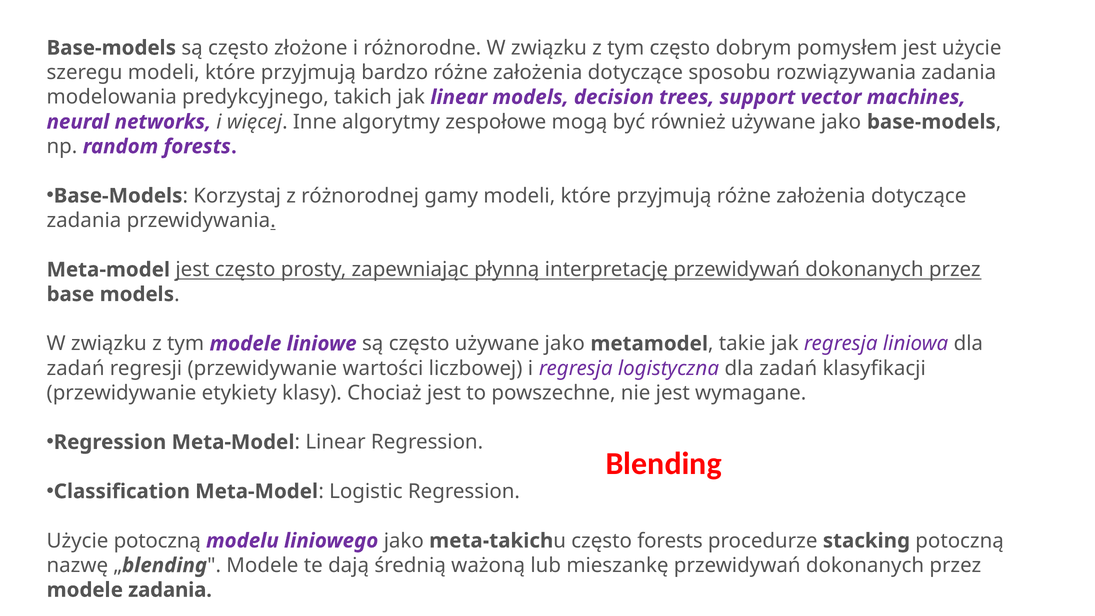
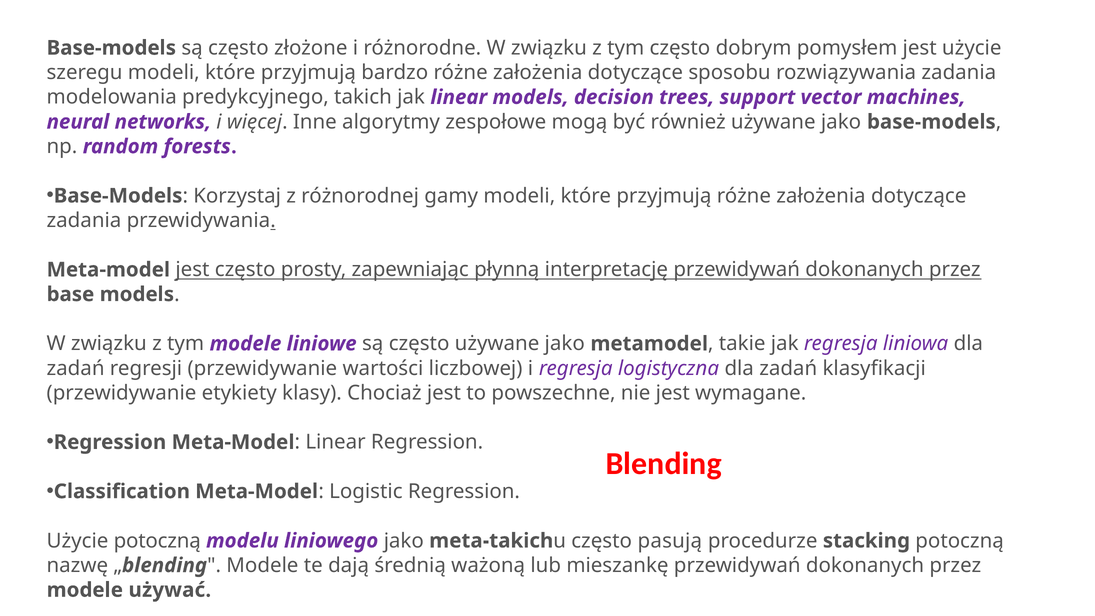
często forests: forests -> pasują (670, 541)
modele zadania: zadania -> używać (170, 590)
